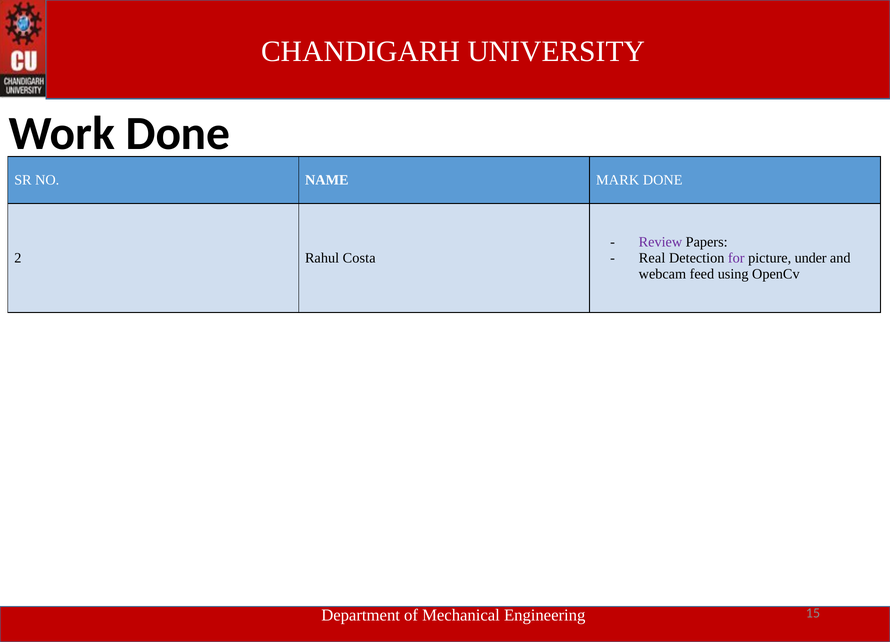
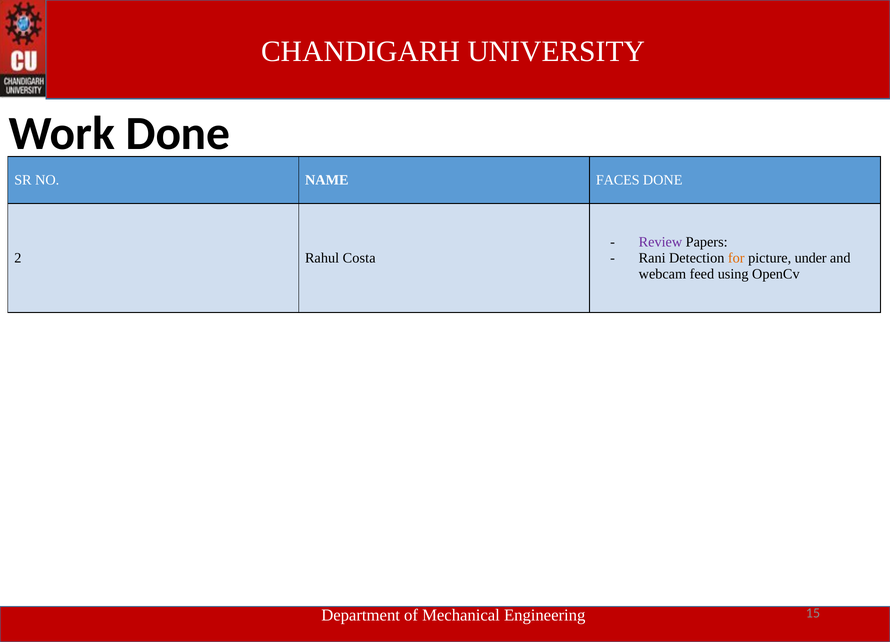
MARK: MARK -> FACES (618, 180)
Real: Real -> Rani (652, 258)
for colour: purple -> orange (736, 258)
